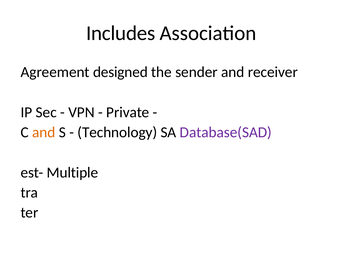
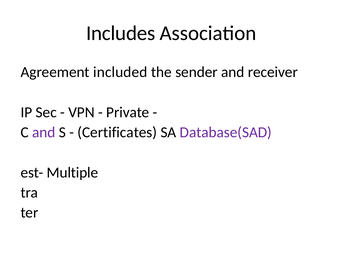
designed: designed -> included (120, 72)
and colour: orange -> purple (44, 132)
Technology: Technology -> Certificates (117, 132)
